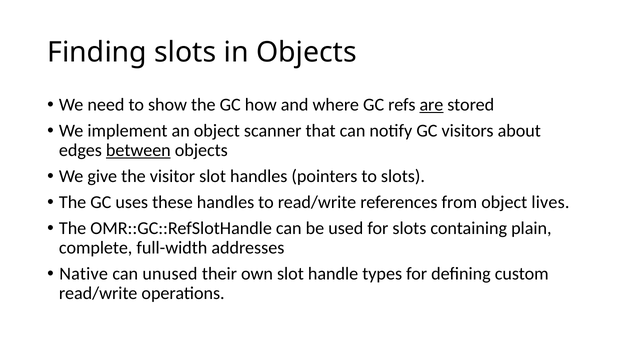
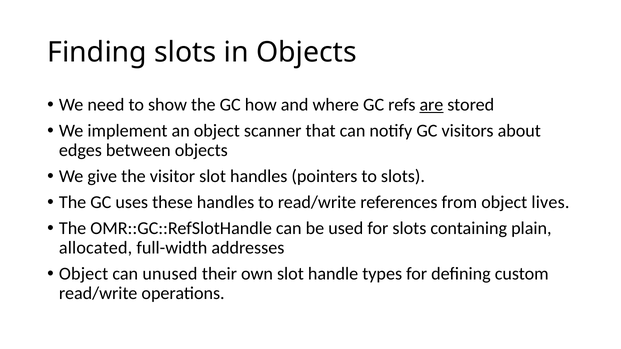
between underline: present -> none (138, 150)
complete: complete -> allocated (96, 248)
Native: Native -> Object (84, 274)
